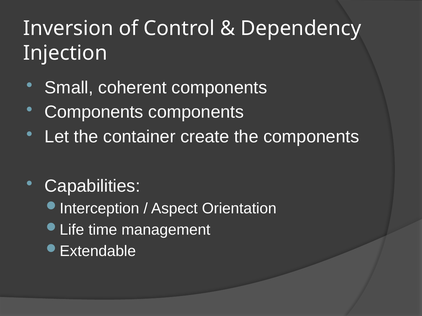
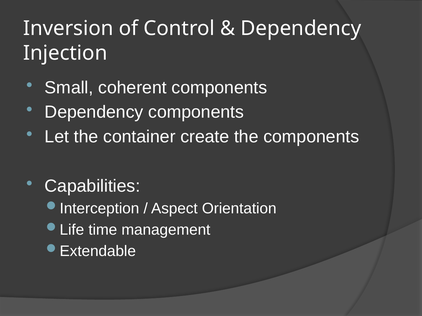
Components: Components -> Dependency (94, 112)
